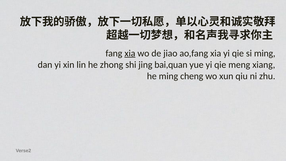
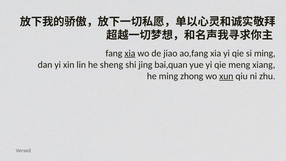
zhong: zhong -> sheng (112, 65)
cheng: cheng -> zhong (192, 76)
xun underline: none -> present (226, 76)
